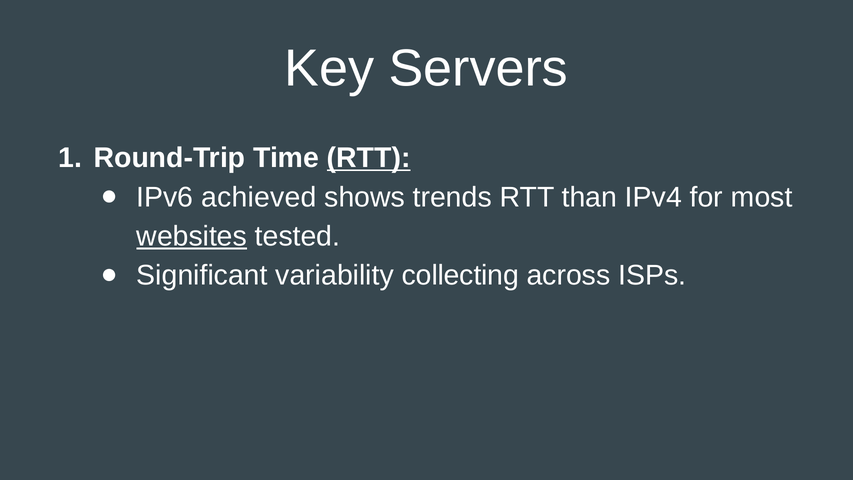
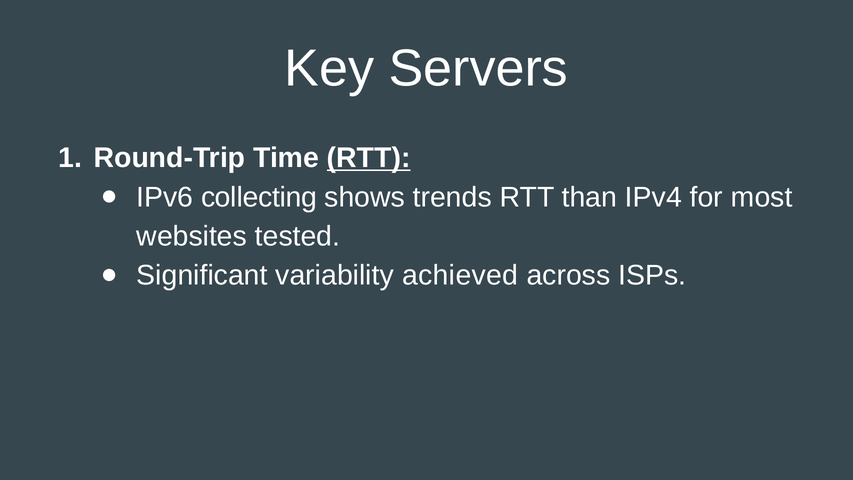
achieved: achieved -> collecting (259, 197)
websites underline: present -> none (192, 236)
collecting: collecting -> achieved (460, 275)
